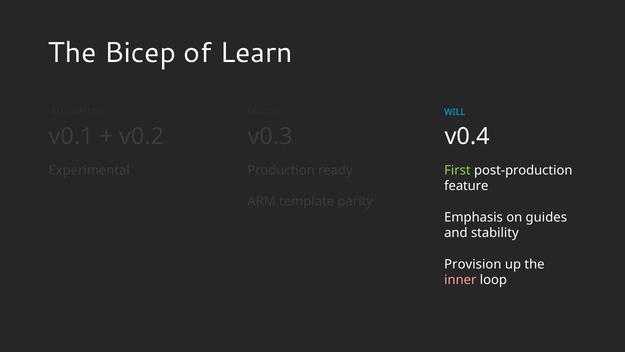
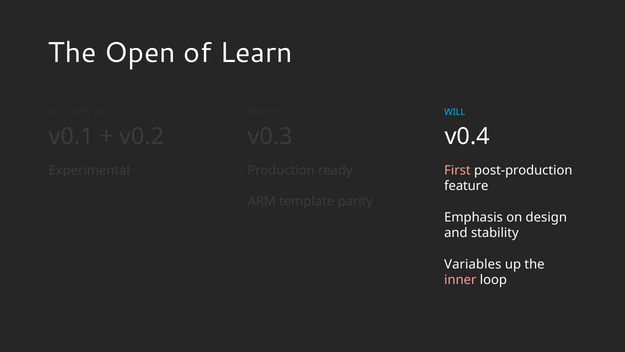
Bicep: Bicep -> Open (140, 53)
First colour: light green -> pink (457, 170)
guides: guides -> design (546, 217)
Provision: Provision -> Variables (473, 264)
